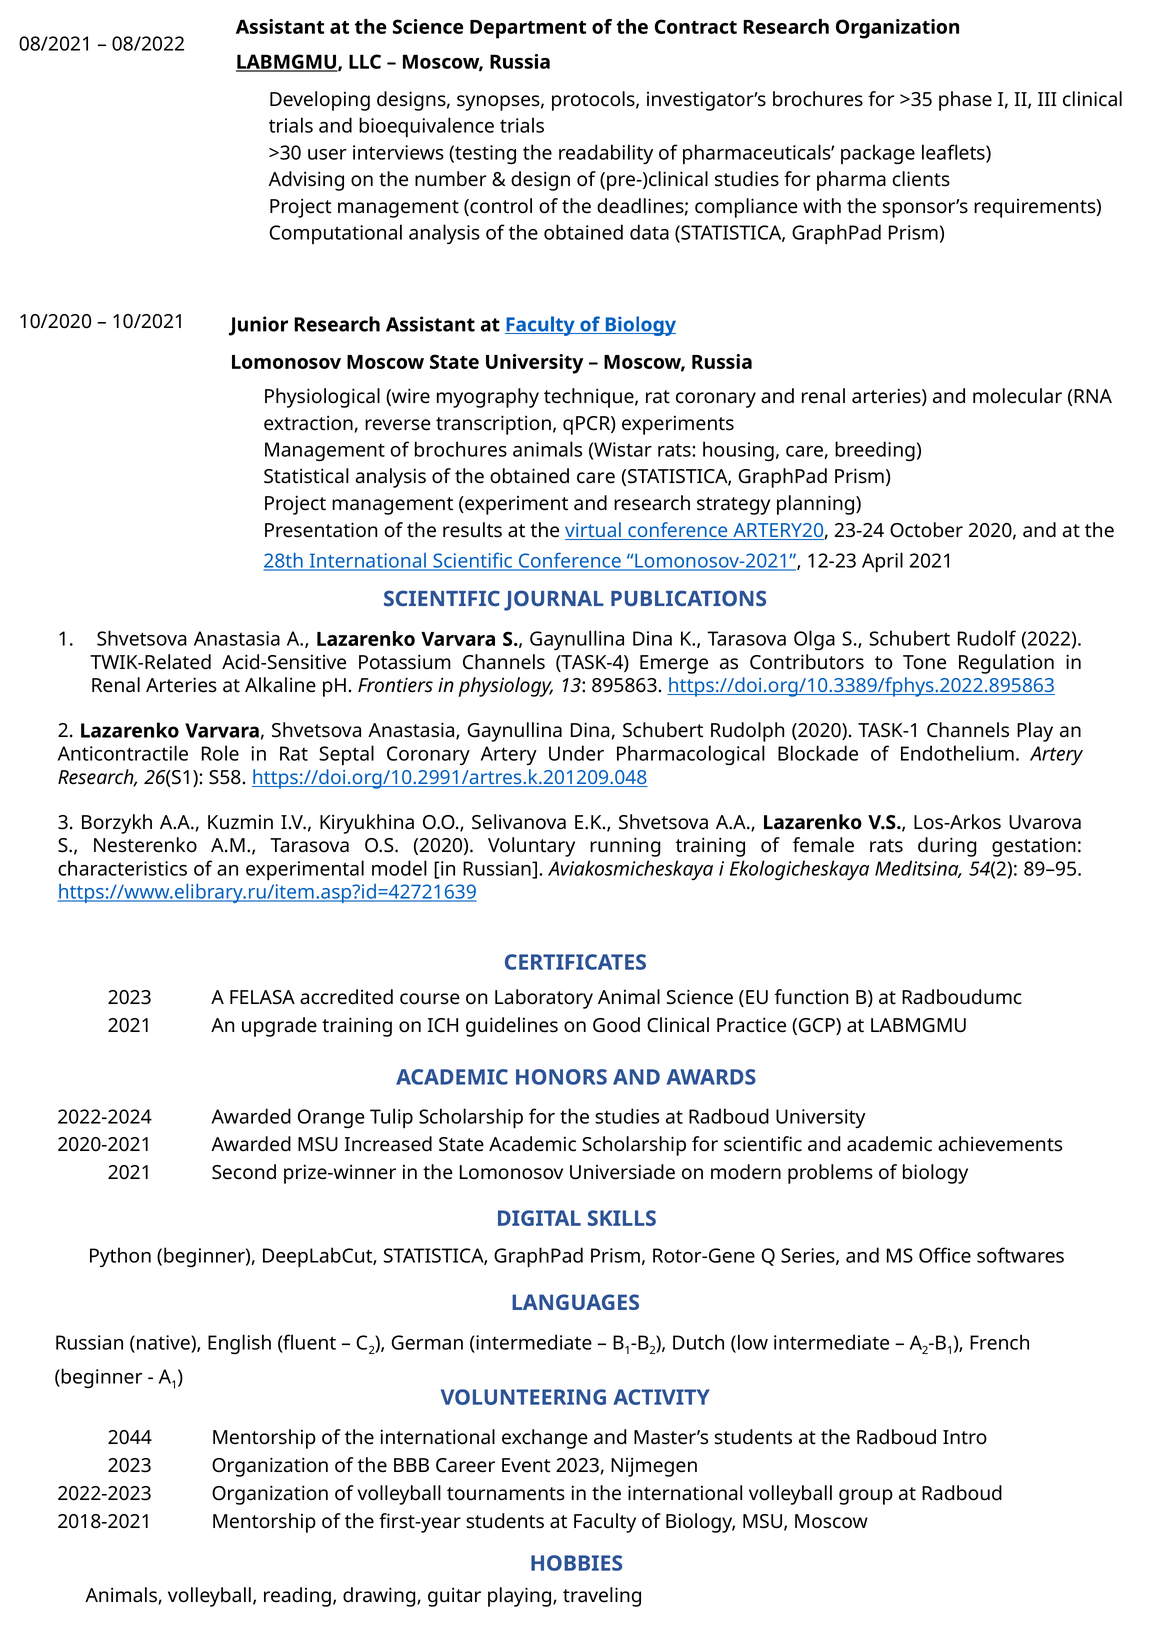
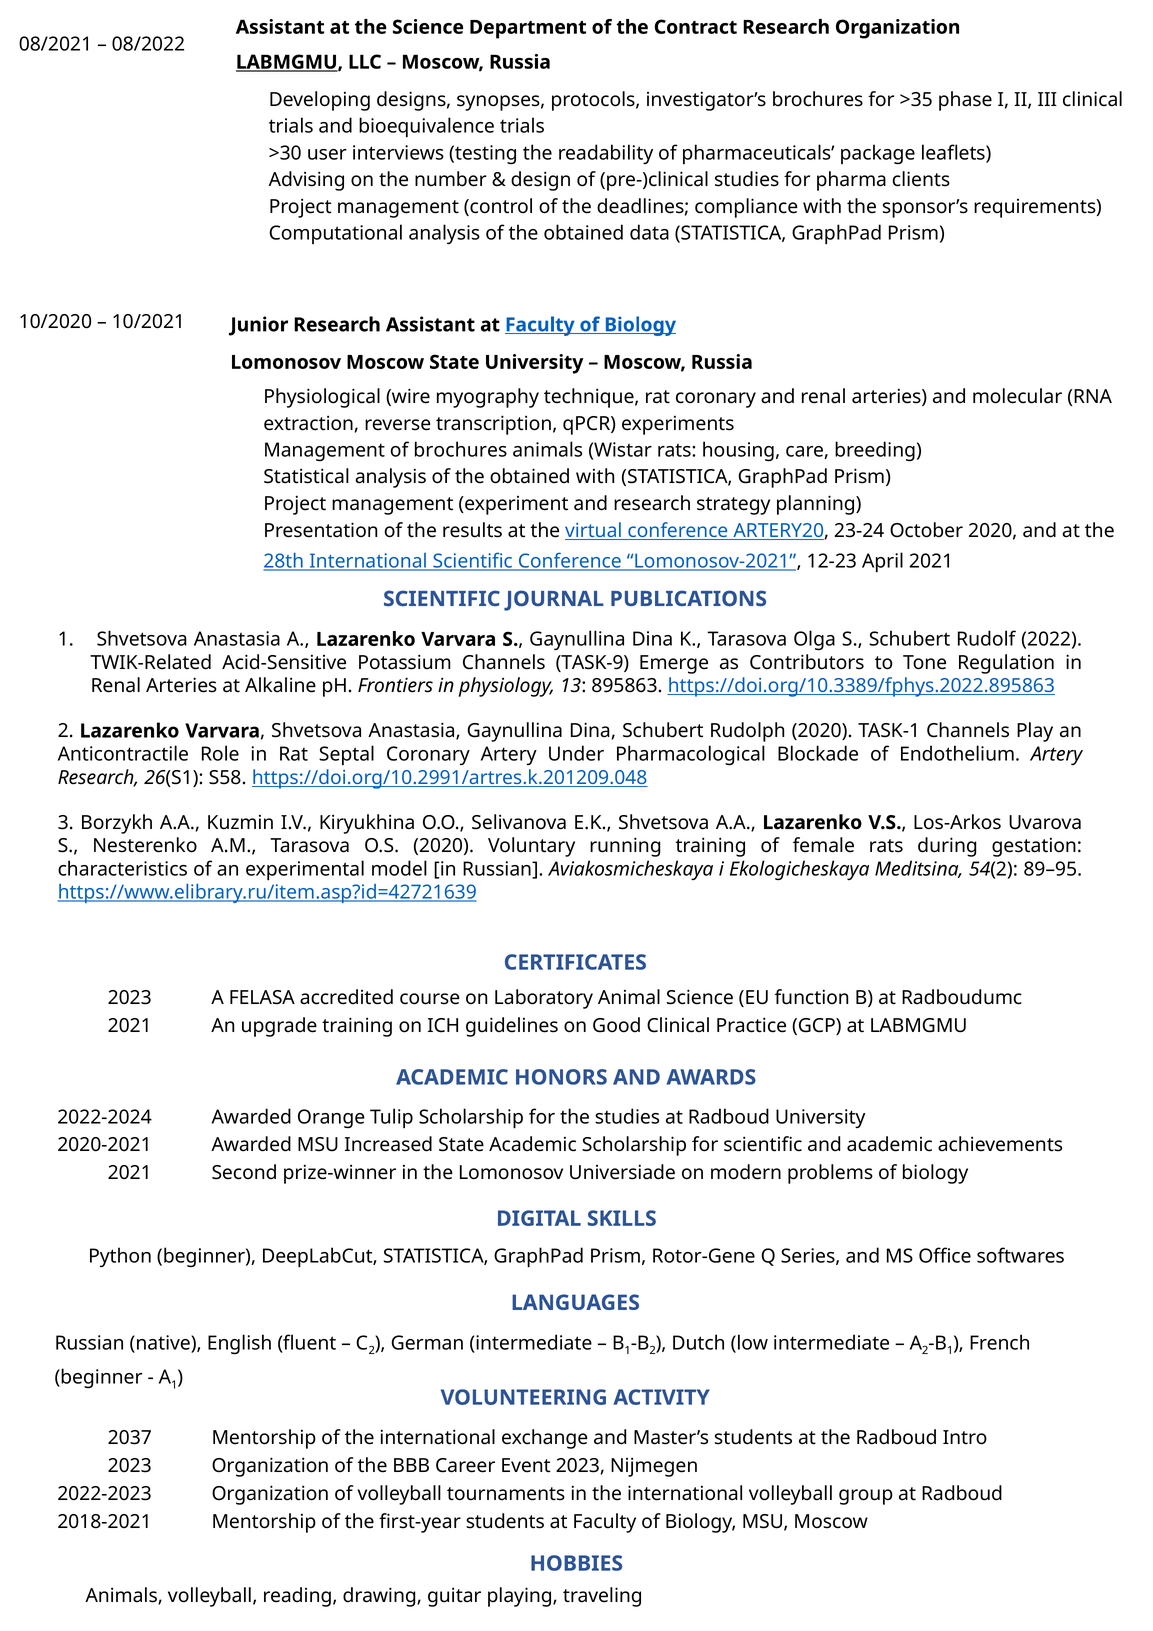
obtained care: care -> with (596, 477)
TASK-4: TASK-4 -> TASK-9 (592, 663)
2044: 2044 -> 2037 (130, 1438)
